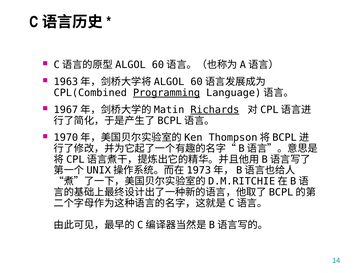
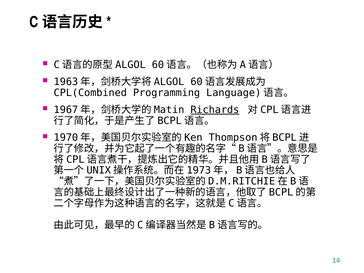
Programming underline: present -> none (167, 93)
